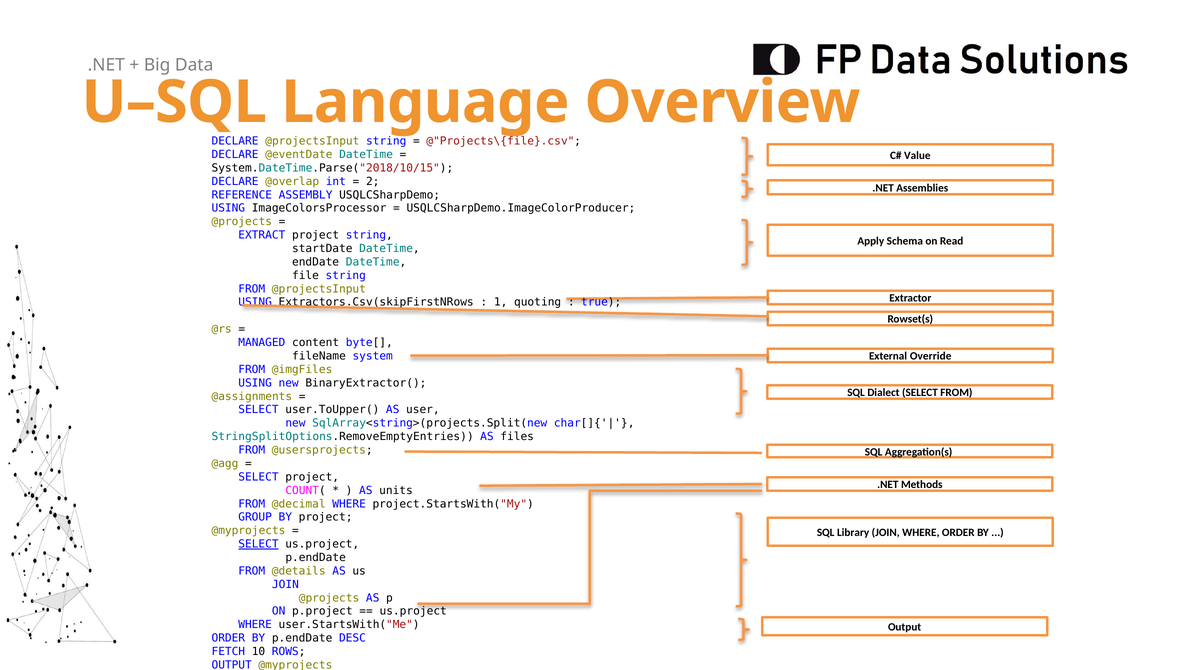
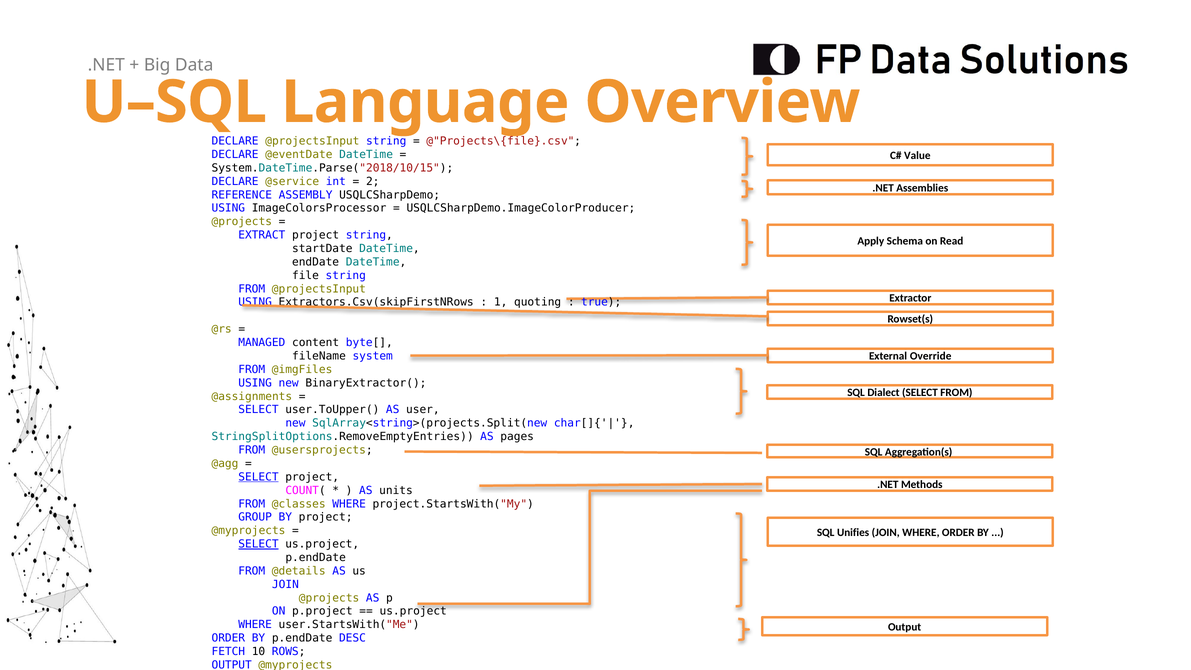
@overlap: @overlap -> @service (292, 181)
files: files -> pages (517, 437)
SELECT underline: none -> present (258, 477)
@decimal: @decimal -> @classes (299, 504)
Library: Library -> Unifies (853, 532)
